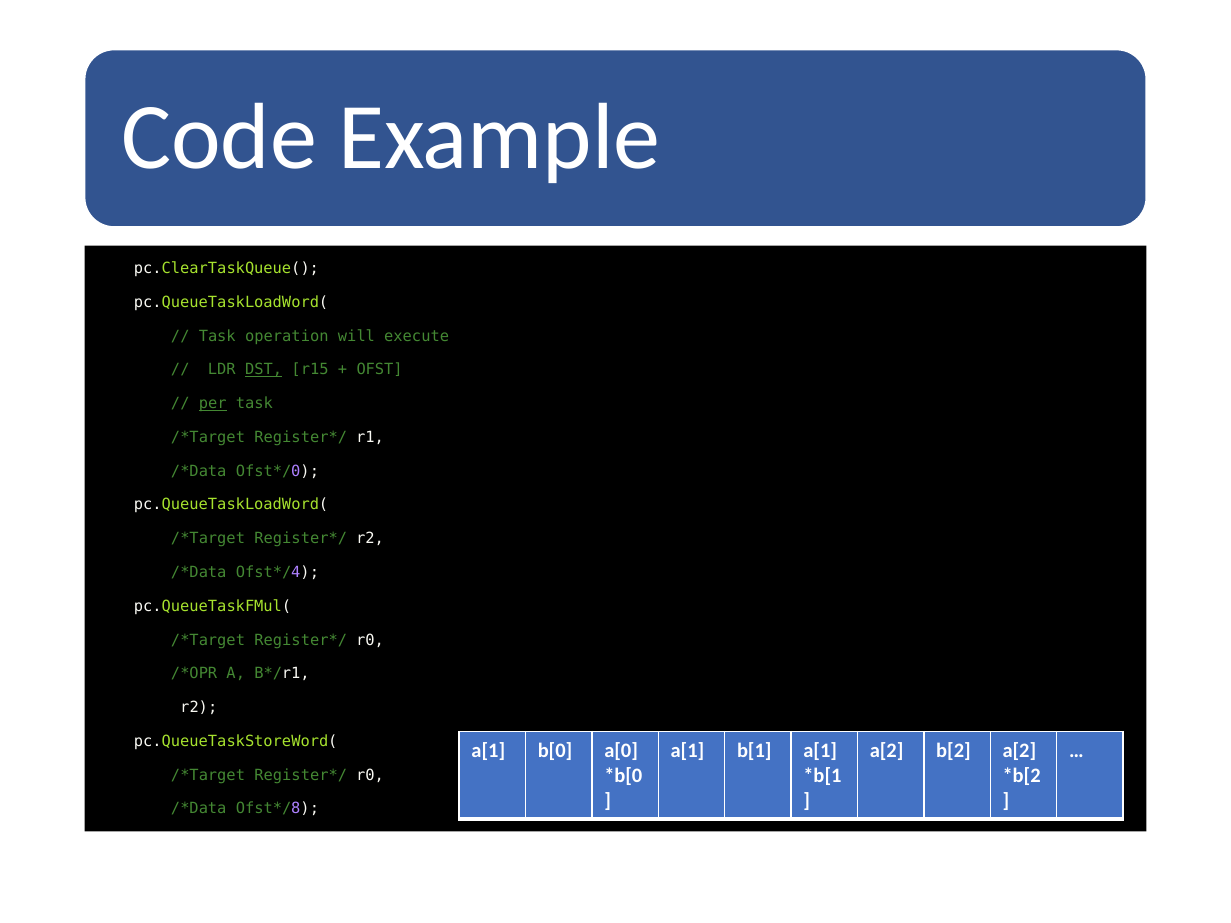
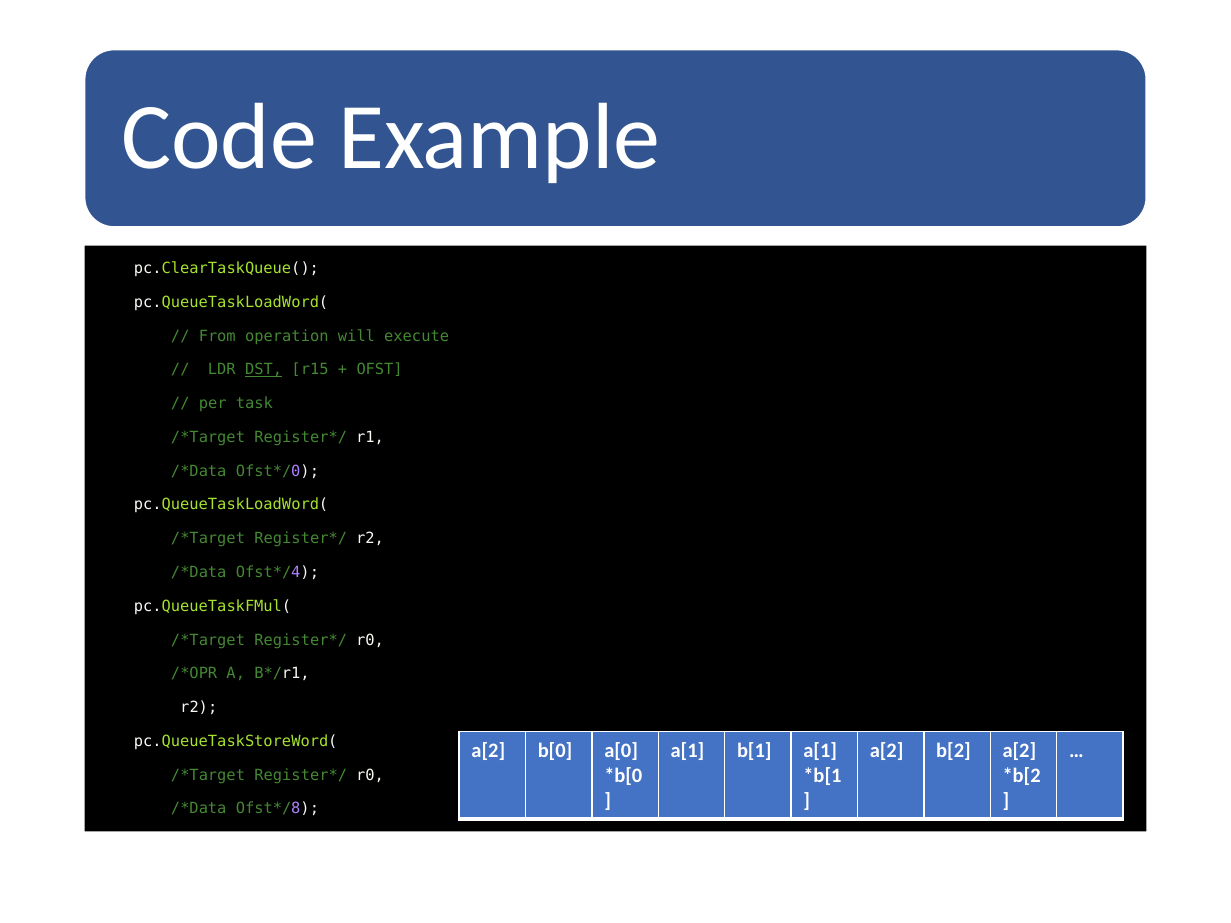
Task: Task -> From (217, 336)
per underline: present -> none (213, 404)
a[1: a[1 -> a[2 (488, 751)
